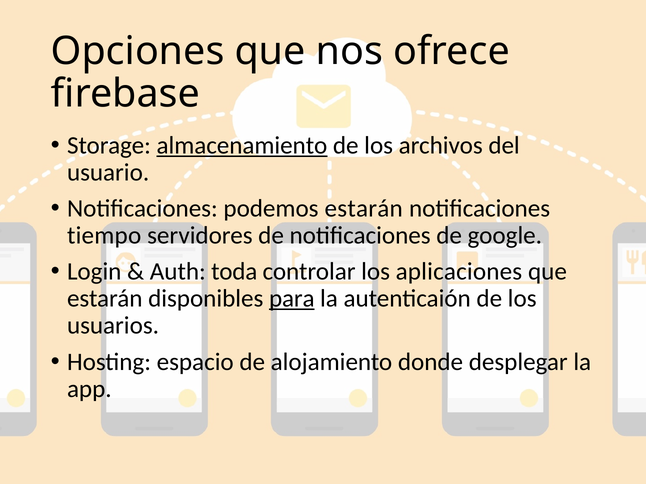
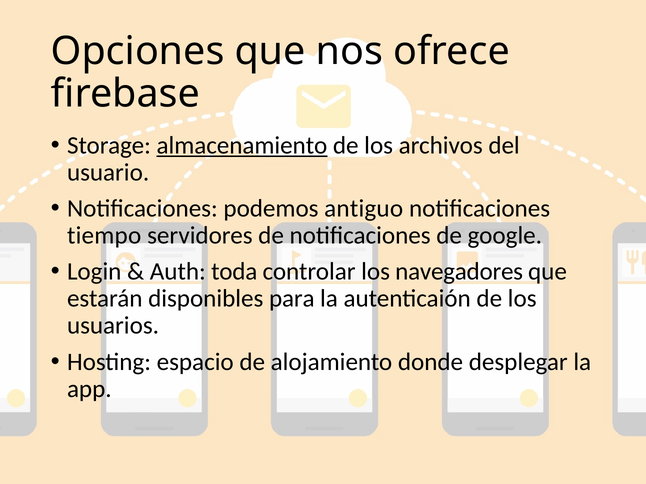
podemos estarán: estarán -> antiguo (364, 209)
aplicaciones: aplicaciones -> navegadores (459, 272)
para underline: present -> none (292, 299)
